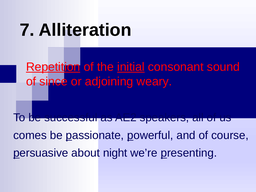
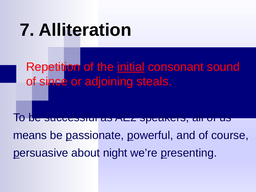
Repetition underline: present -> none (53, 67)
weary: weary -> steals (154, 81)
comes: comes -> means (30, 135)
